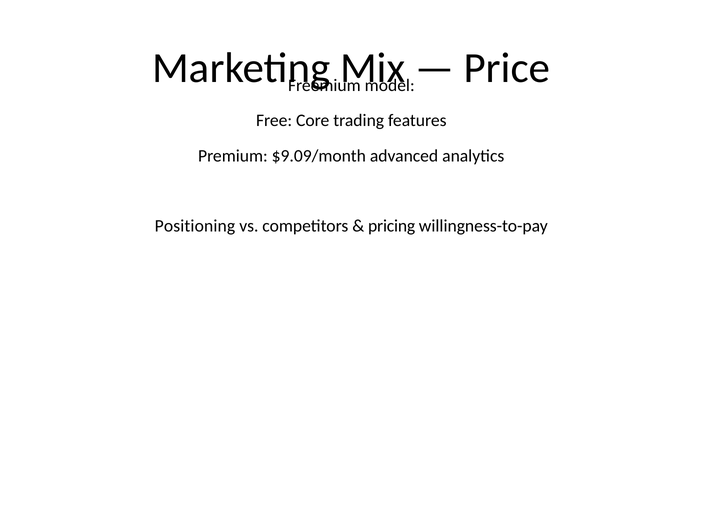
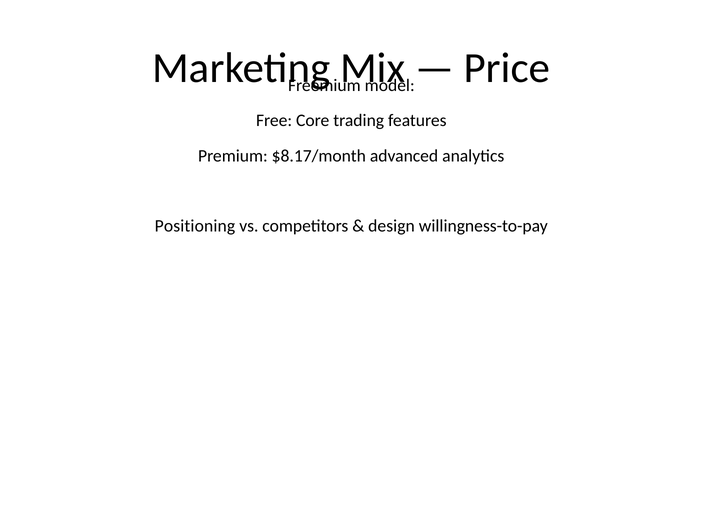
$9.09/month: $9.09/month -> $8.17/month (319, 156)
pricing: pricing -> design (392, 226)
